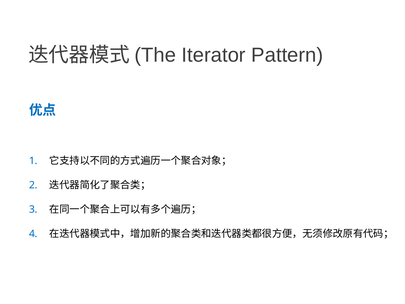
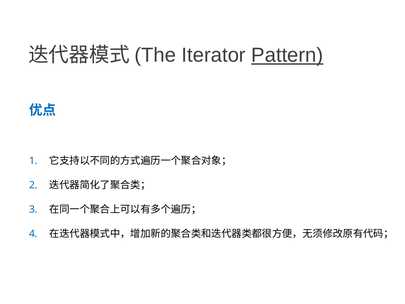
Pattern underline: none -> present (287, 55)
